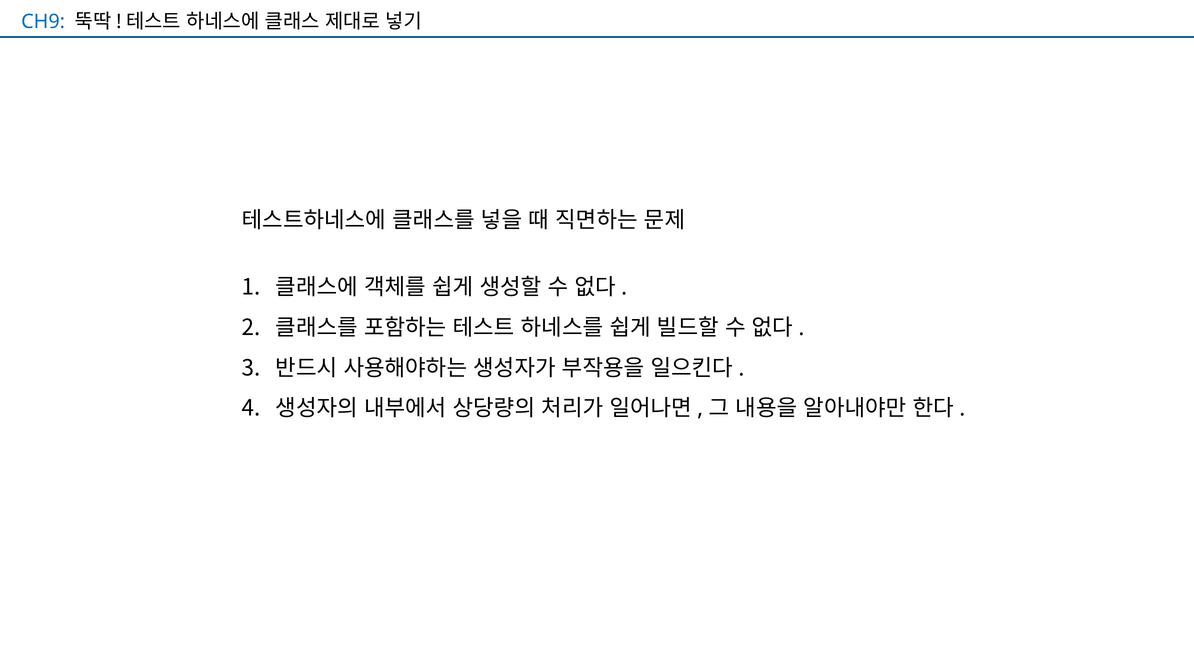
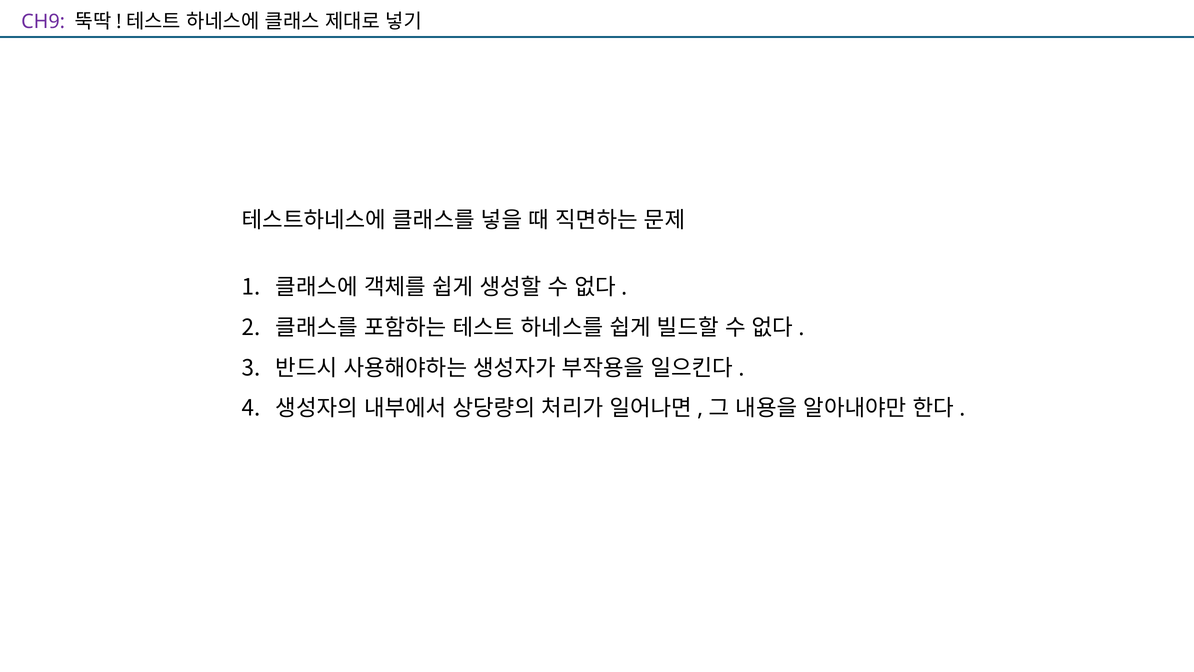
CH9 colour: blue -> purple (43, 21)
